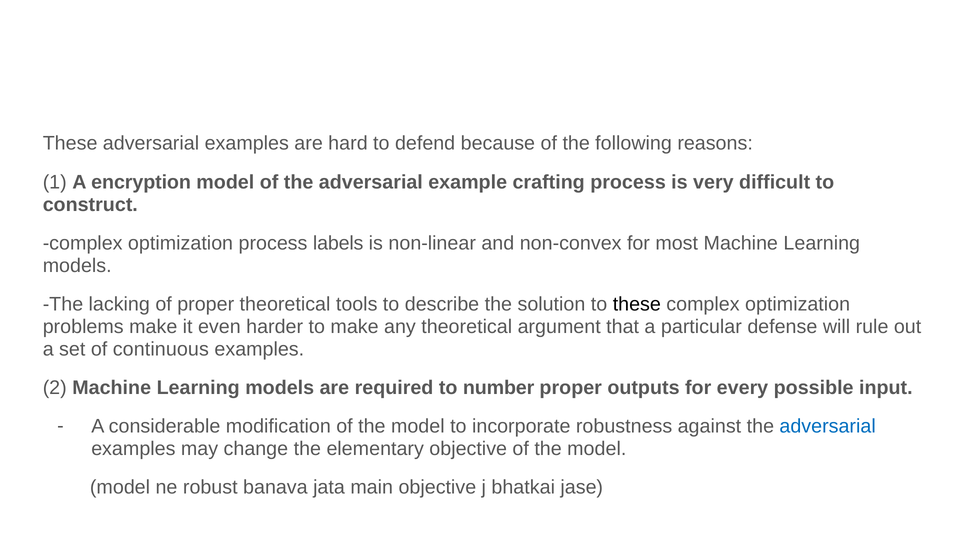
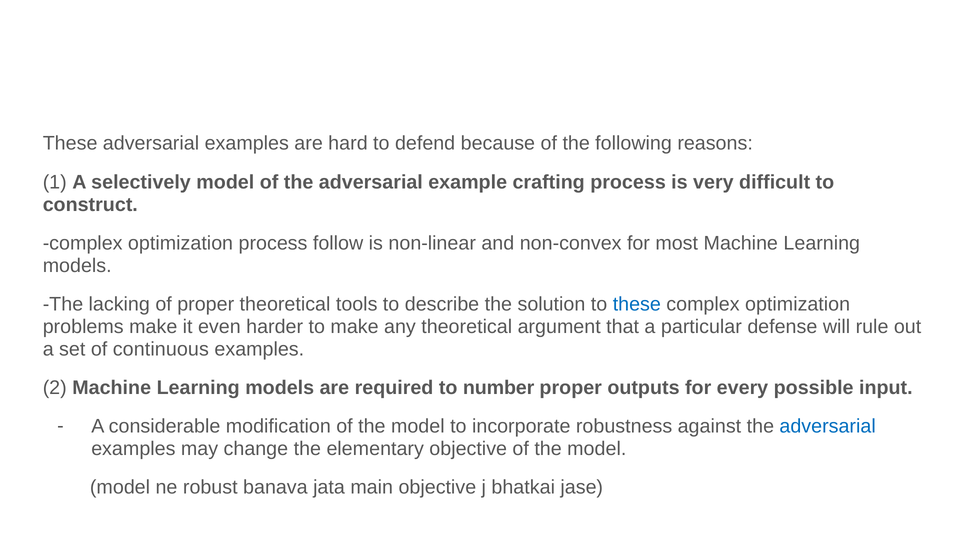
encryption: encryption -> selectively (141, 182)
labels: labels -> follow (338, 243)
these colour: black -> blue (637, 304)
